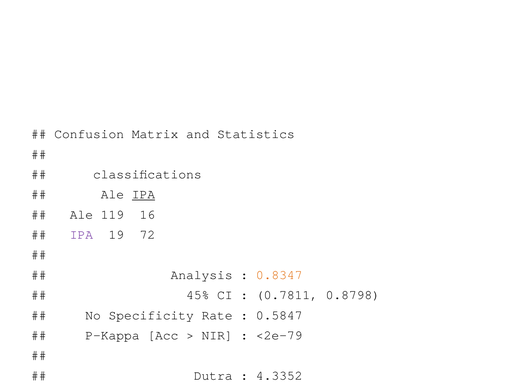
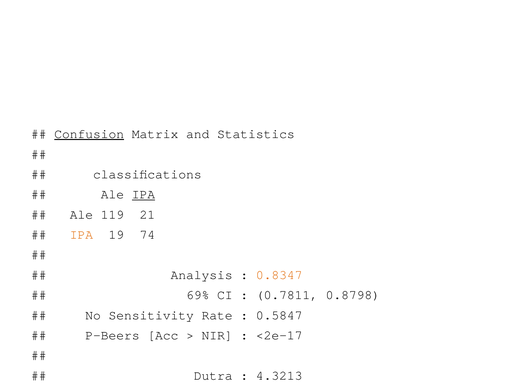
Confusion underline: none -> present (89, 134)
16: 16 -> 21 (147, 214)
IPA colour: purple -> orange (81, 234)
72: 72 -> 74 (147, 234)
45%: 45% -> 69% (198, 295)
No Specificity: Specificity -> Sensitivity (151, 315)
P-Kappa: P-Kappa -> P-Beers (112, 335)
<2e-79: <2e-79 -> <2e-17 (279, 335)
4.3352: 4.3352 -> 4.3213 (279, 375)
